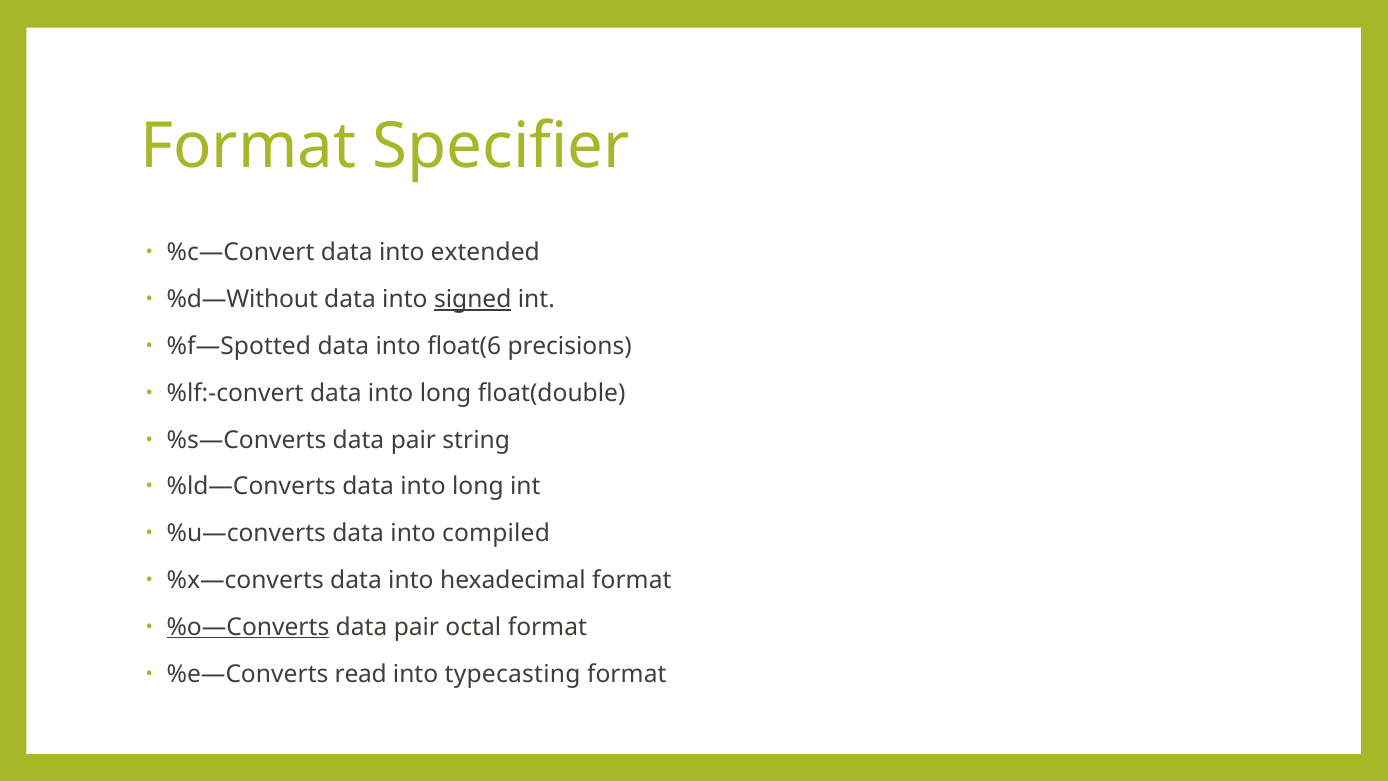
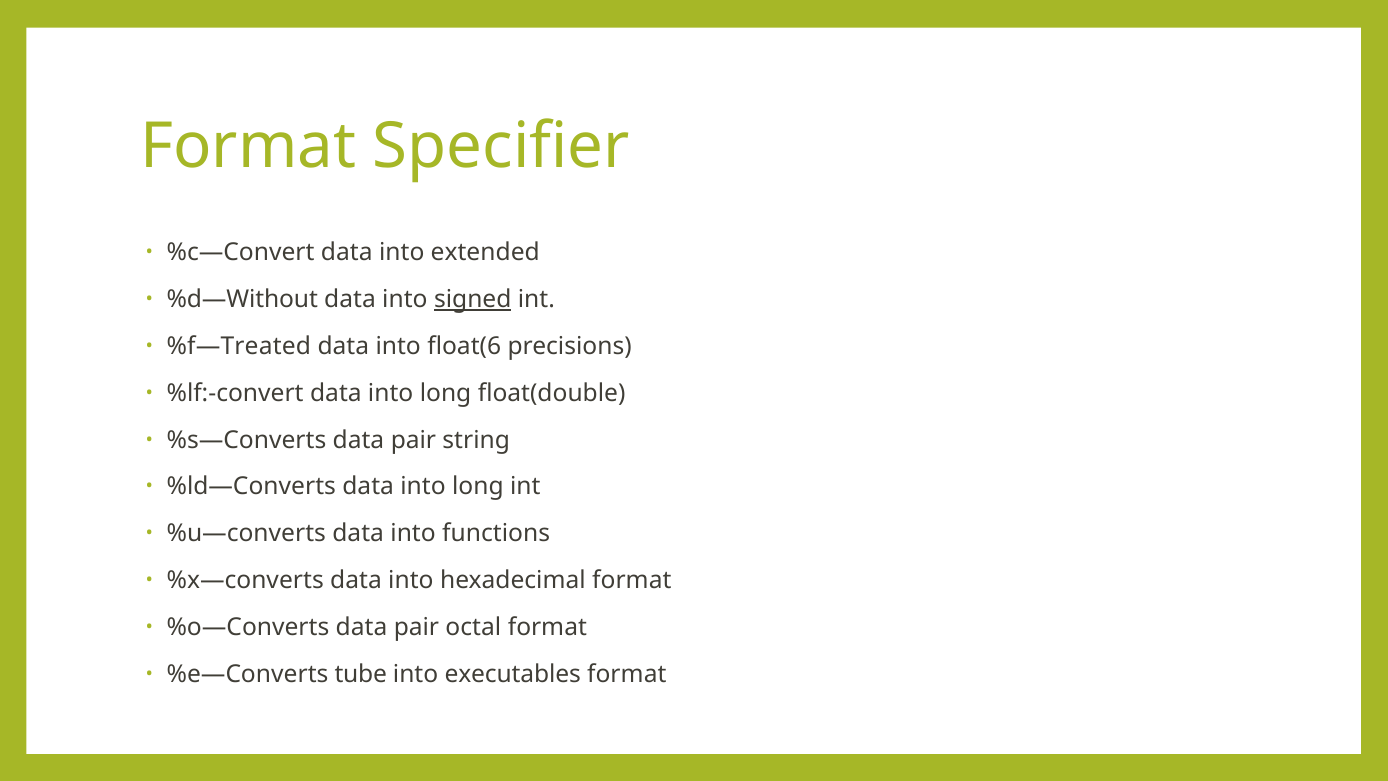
%f—Spotted: %f—Spotted -> %f—Treated (239, 346)
compiled: compiled -> functions (496, 533)
%o—Converts underline: present -> none (248, 627)
read: read -> tube (361, 674)
typecasting: typecasting -> executables (513, 674)
